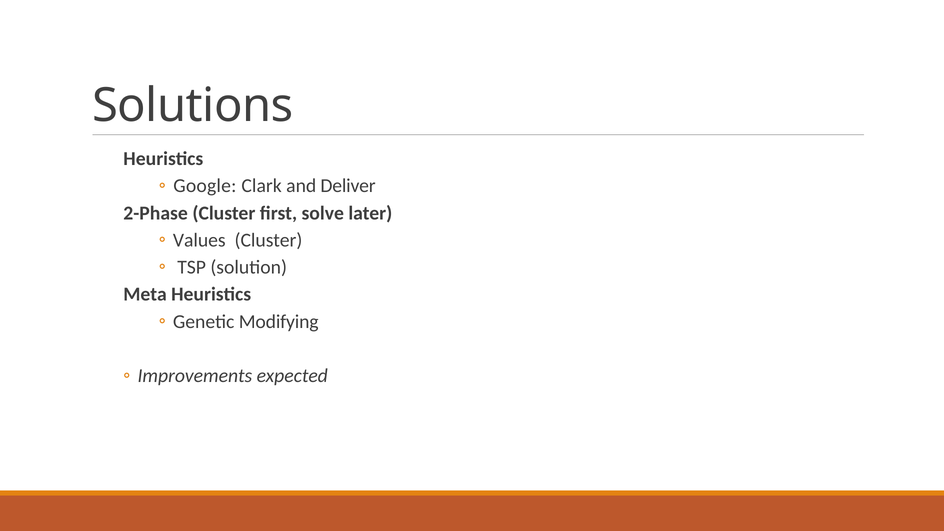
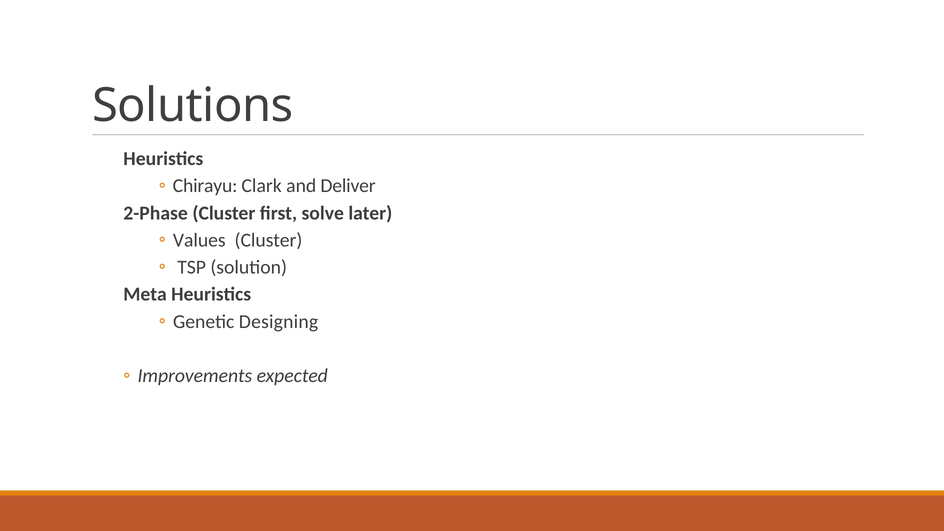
Google: Google -> Chirayu (205, 186)
Modifying: Modifying -> Designing (279, 322)
